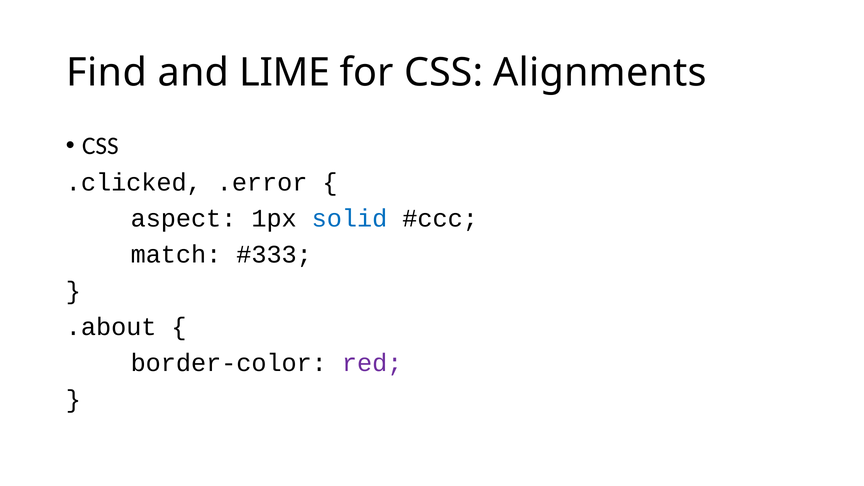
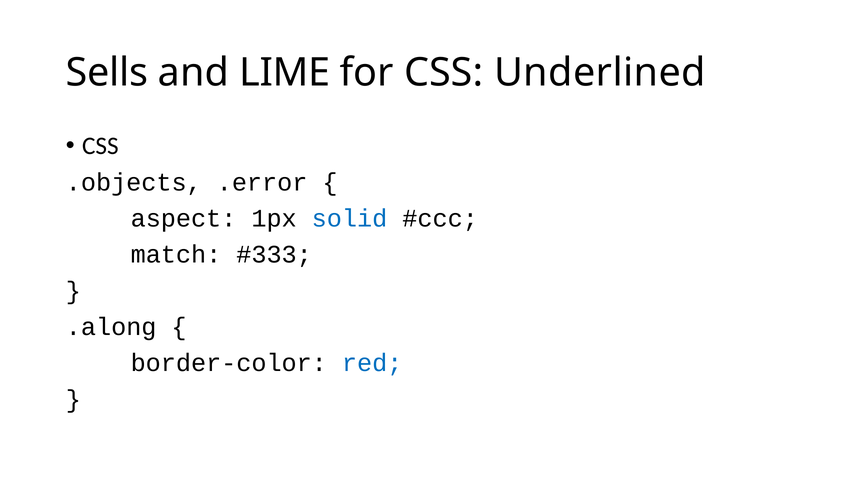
Find: Find -> Sells (107, 73)
Alignments: Alignments -> Underlined (600, 73)
.clicked: .clicked -> .objects (134, 182)
.about: .about -> .along (111, 327)
red colour: purple -> blue (372, 363)
